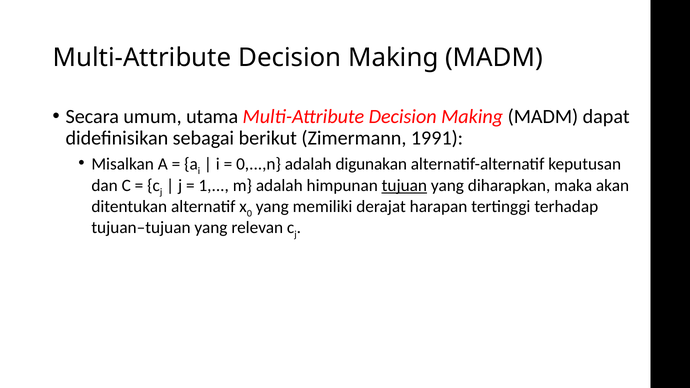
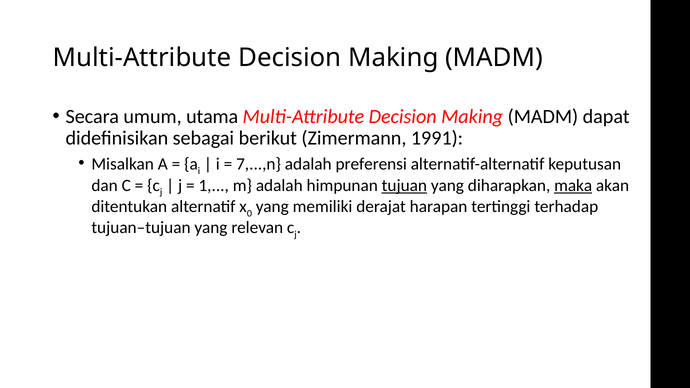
0,...,n: 0,...,n -> 7,...,n (259, 164)
digunakan: digunakan -> preferensi (371, 164)
maka underline: none -> present (573, 185)
